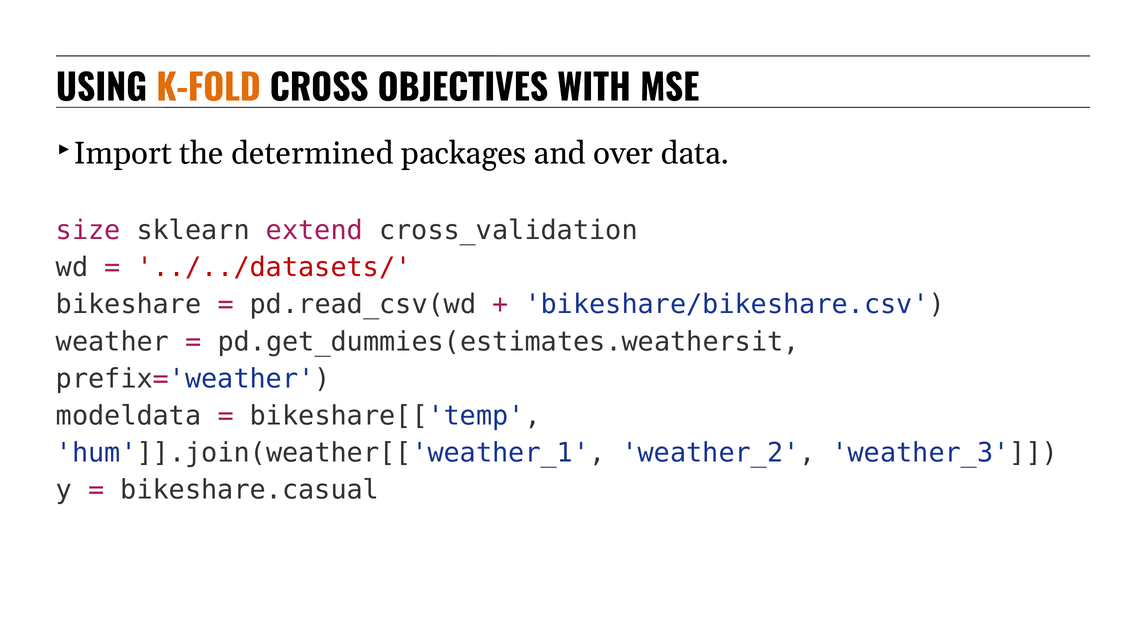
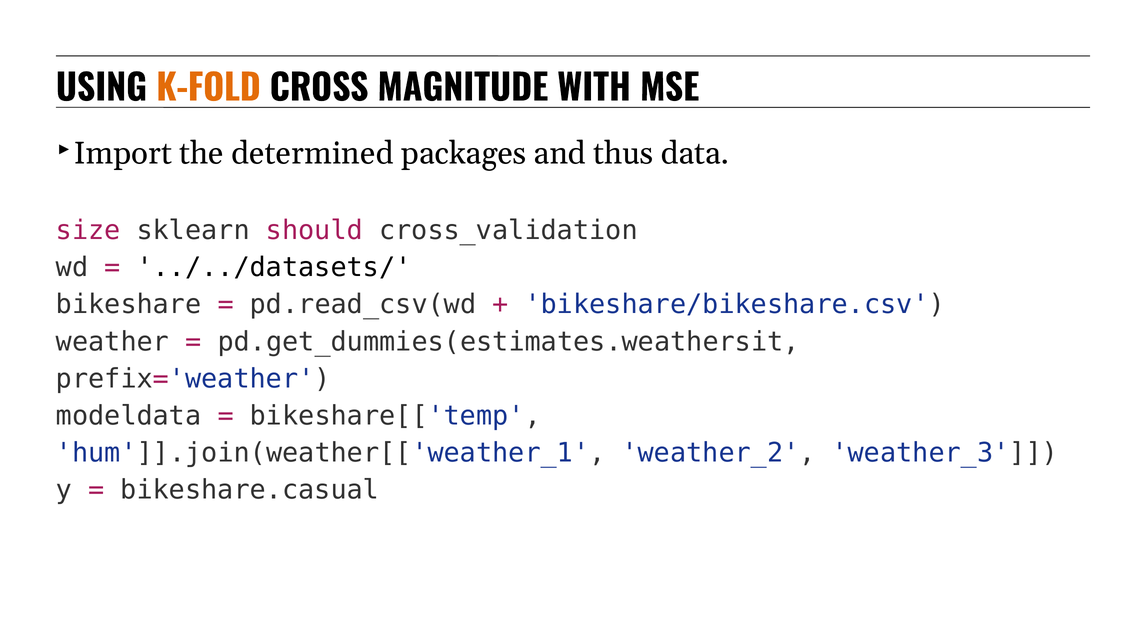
OBJECTIVES: OBJECTIVES -> MAGNITUDE (463, 89)
over: over -> thus (623, 154)
extend: extend -> should (314, 231)
../../datasets/ colour: red -> black (274, 268)
